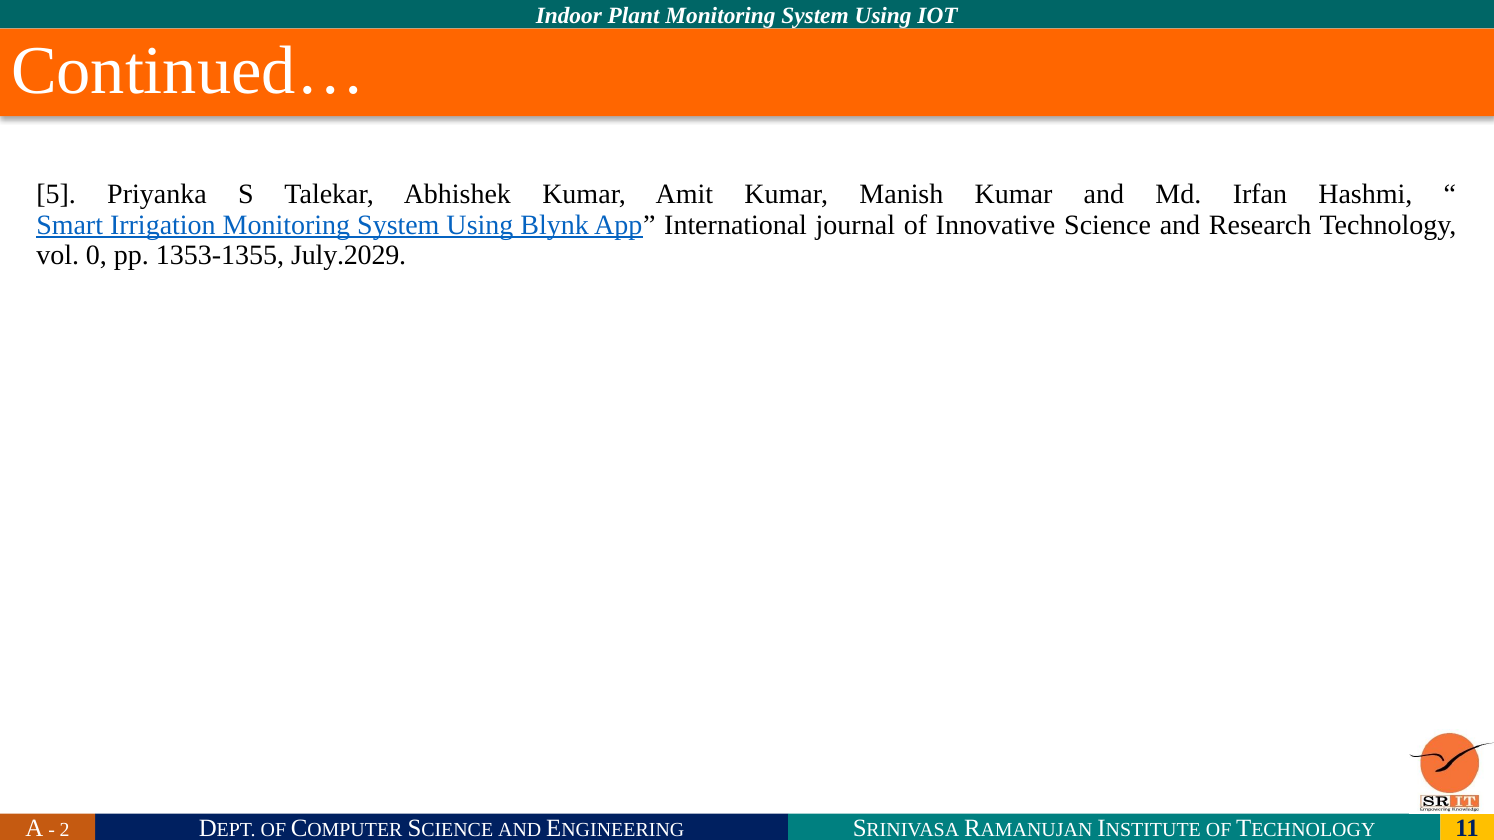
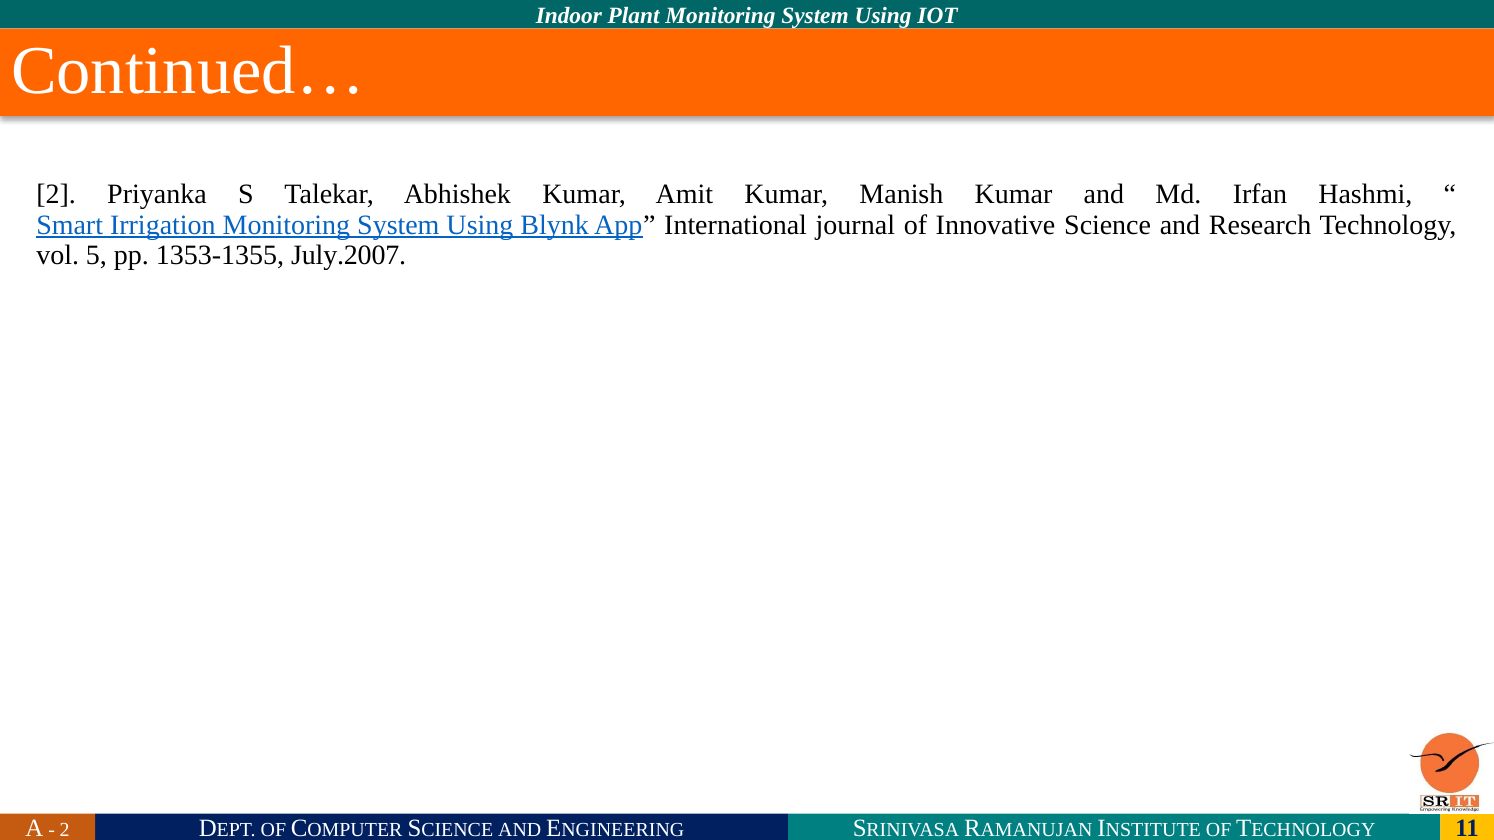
5: 5 -> 2 (56, 195)
0: 0 -> 5 (96, 255)
July.2029: July.2029 -> July.2007 (349, 255)
